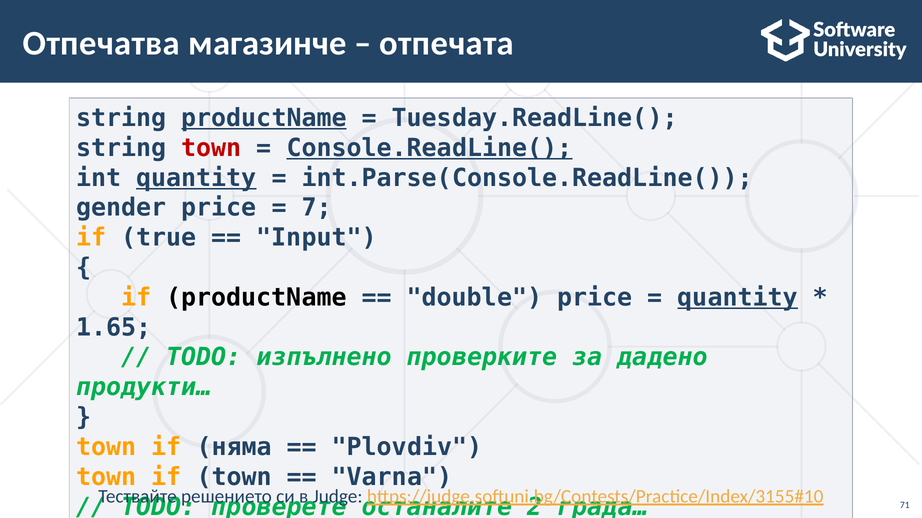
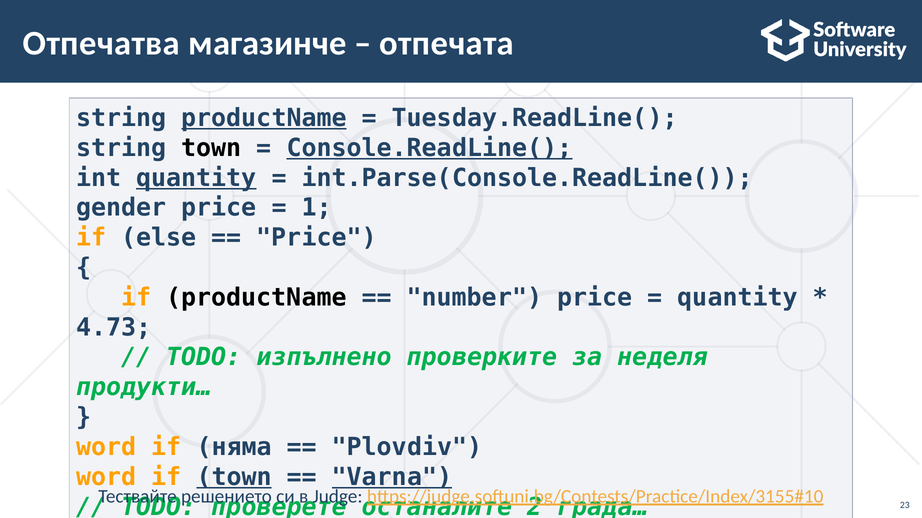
town colour: red -> black (211, 148)
7: 7 -> 1 (317, 208)
true: true -> else (159, 238)
Input: Input -> Price (317, 238)
double: double -> number (474, 298)
quantity underline: present -> none (738, 298)
1.65: 1.65 -> 4.73 (114, 328)
дадено: дадено -> неделя (663, 358)
town: town -> word (106, 448)
town: town -> word (106, 477)
town underline: none -> present (234, 477)
Varna underline: none -> present (392, 477)
71: 71 -> 23 (905, 506)
